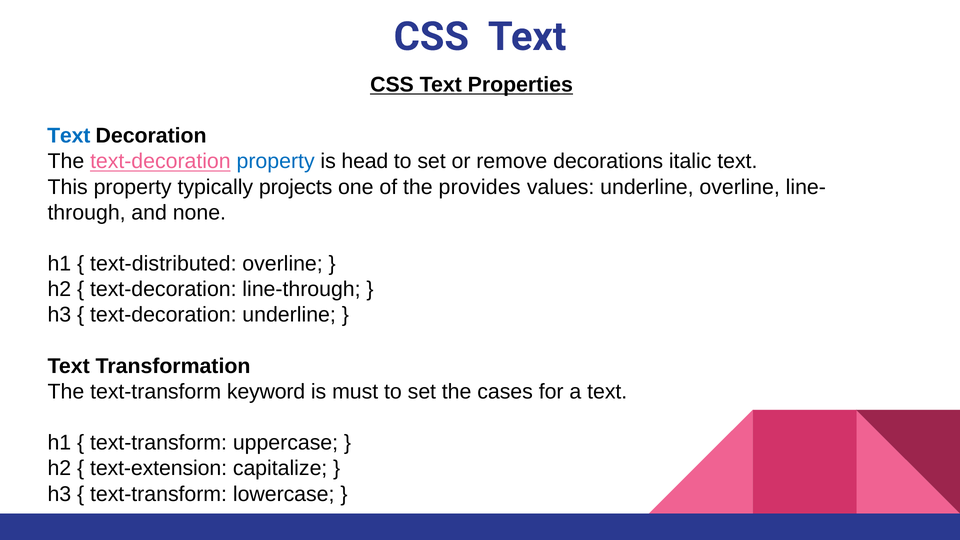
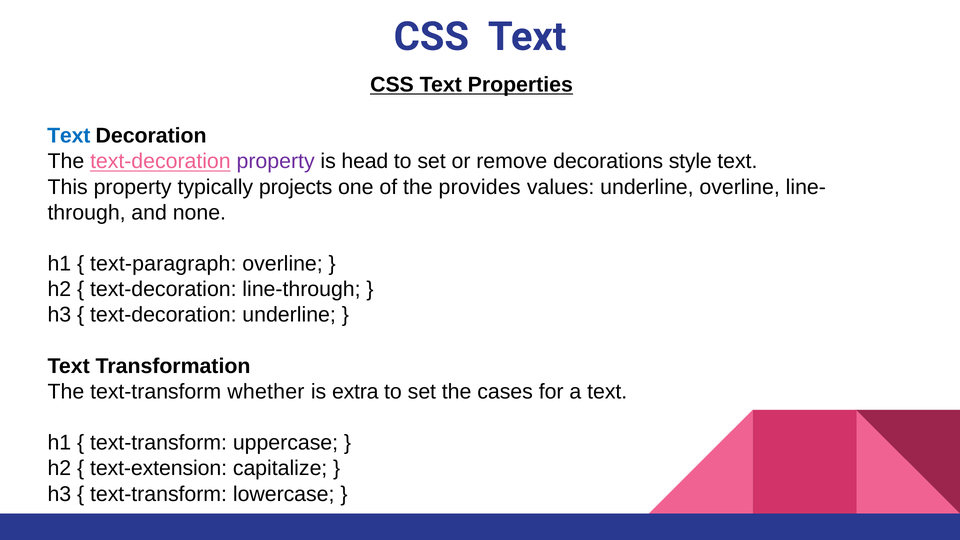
property colour: blue -> purple (276, 161)
italic: italic -> style (690, 161)
text-distributed: text-distributed -> text-paragraph (163, 264)
keyword: keyword -> whether (266, 392)
must: must -> extra (355, 392)
